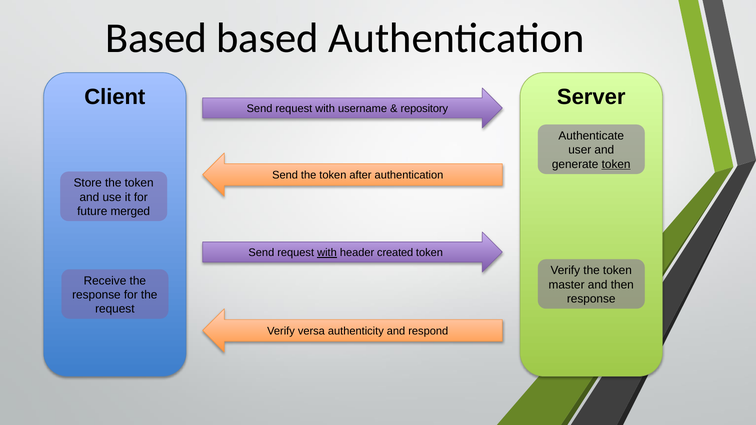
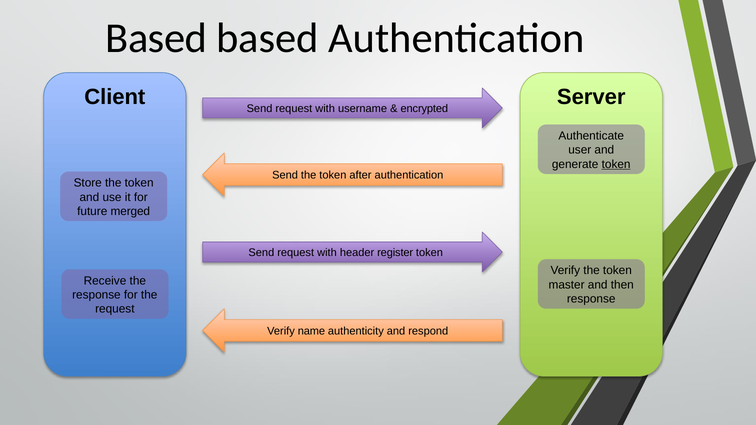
repository: repository -> encrypted (424, 109)
with underline: present -> none (327, 253)
created: created -> register (395, 253)
versa: versa -> name (311, 331)
